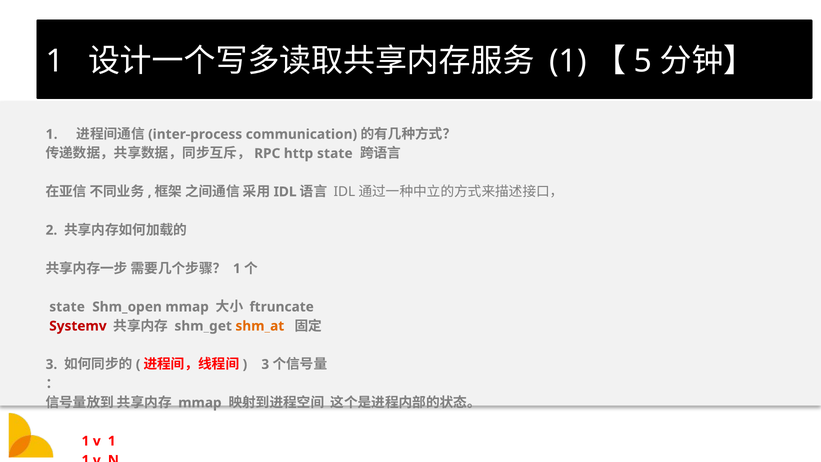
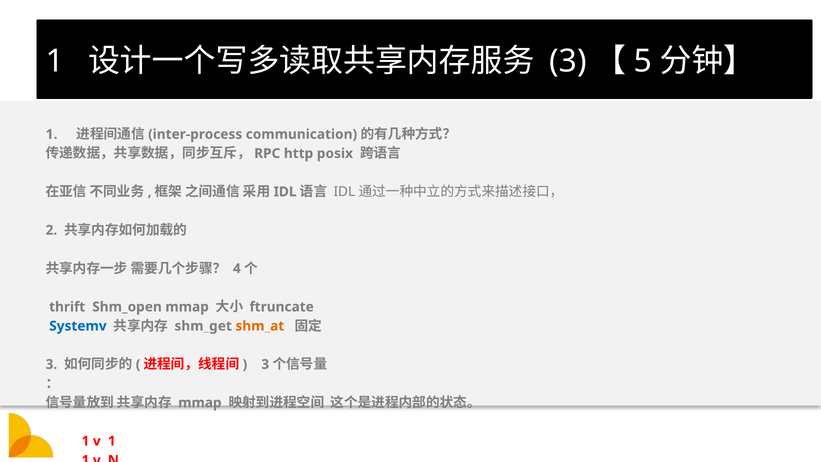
1: 1 -> 3 (568, 61)
http state: state -> posix (335, 153)
1: 1 -> 4 (237, 268)
state: state -> thrift (67, 307)
Systemv colour: red -> blue (78, 326)
